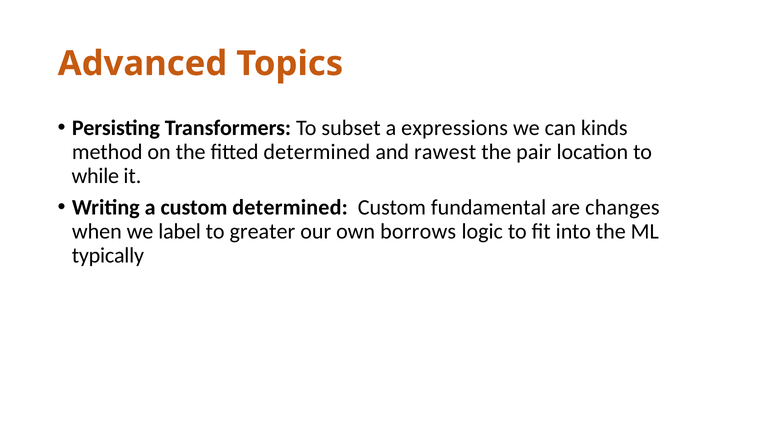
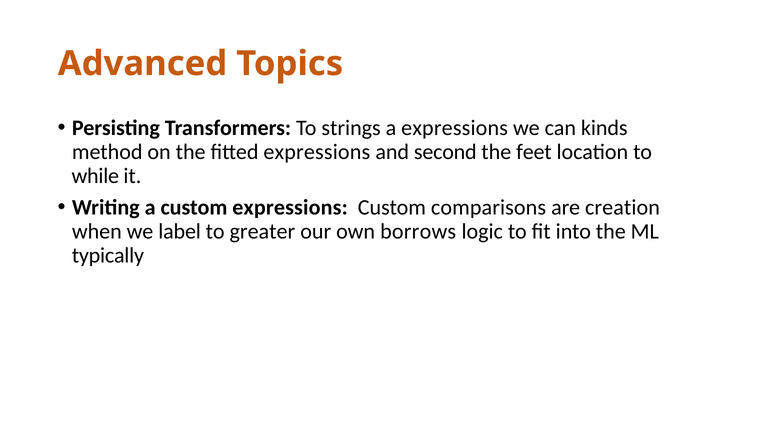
subset: subset -> strings (351, 128)
fitted determined: determined -> expressions (317, 152)
rawest: rawest -> second (445, 152)
pair: pair -> feet (534, 152)
custom determined: determined -> expressions (290, 207)
fundamental: fundamental -> comparisons (489, 207)
changes: changes -> creation (622, 207)
